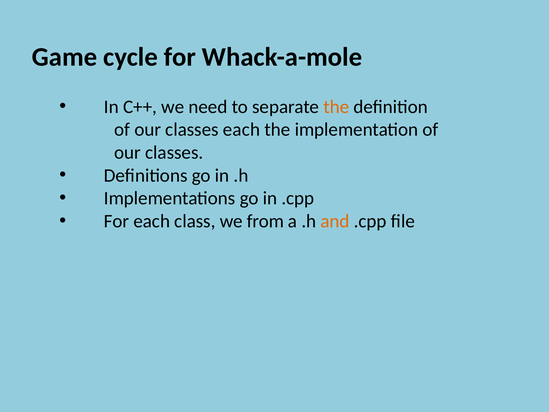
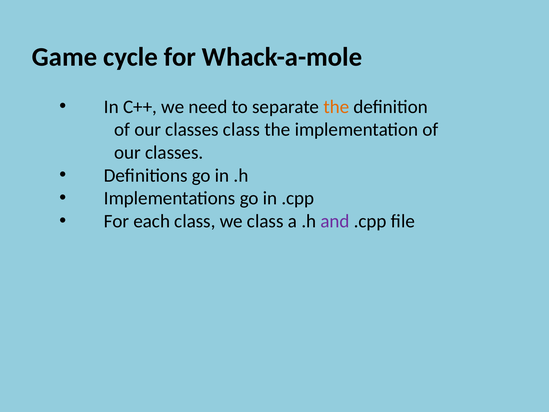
classes each: each -> class (241, 130)
we from: from -> class (265, 221)
and colour: orange -> purple (335, 221)
